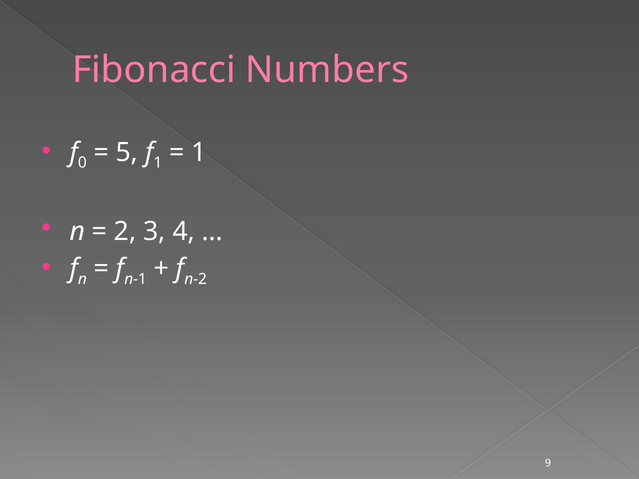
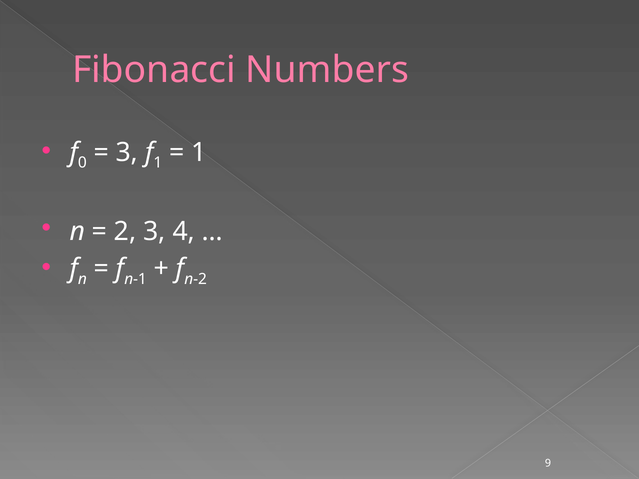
5: 5 -> 3 (127, 153)
